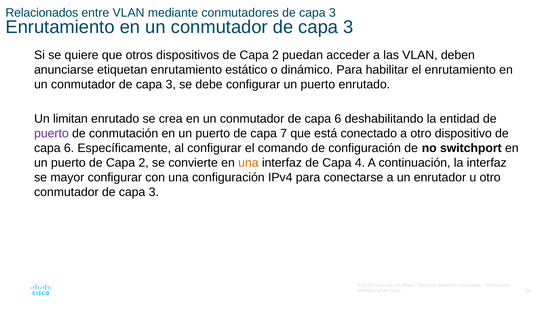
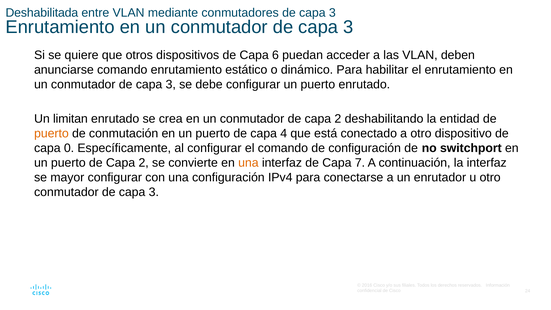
Relacionados: Relacionados -> Deshabilitada (42, 13)
dispositivos de Capa 2: 2 -> 6 (275, 55)
anunciarse etiquetan: etiquetan -> comando (122, 70)
conmutador de capa 6: 6 -> 2 (338, 119)
puerto colour: purple -> orange (51, 133)
7: 7 -> 4 (284, 133)
6: 6 -> 0 (69, 148)
4: 4 -> 7 (360, 163)
